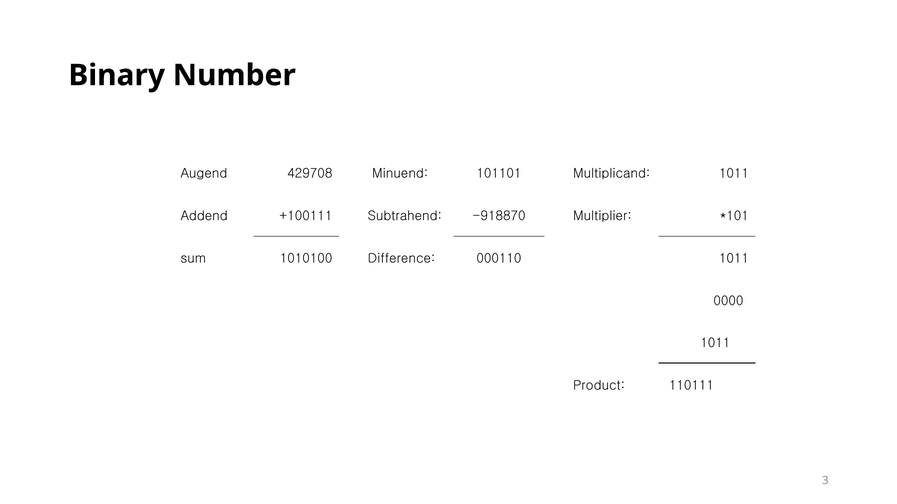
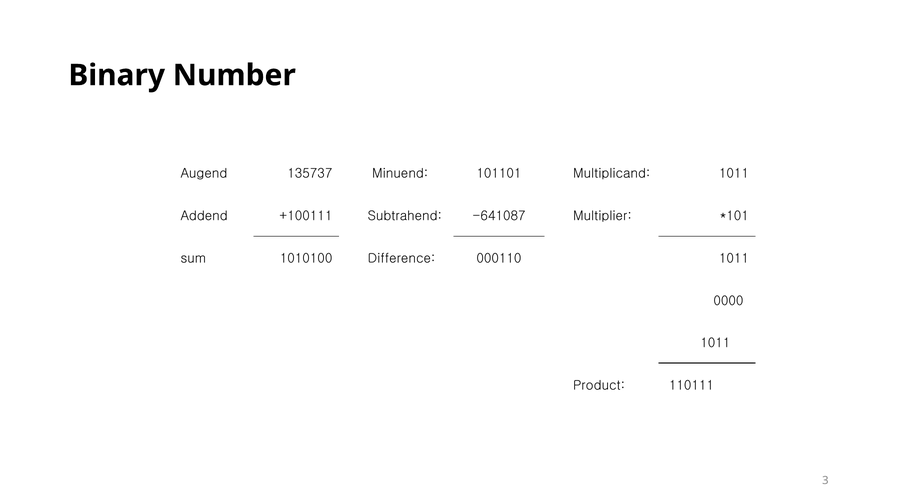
429708: 429708 -> 135737 (310, 174)
-918870: -918870 -> -641087 (499, 216)
